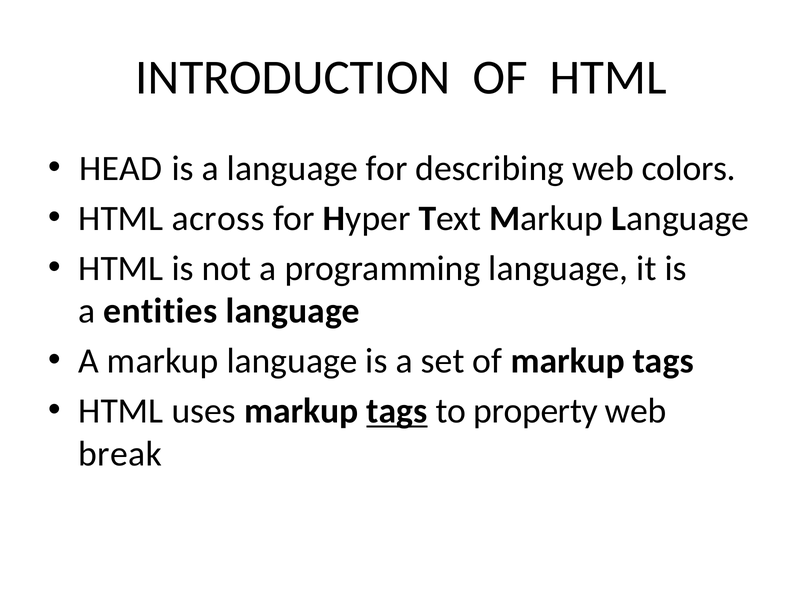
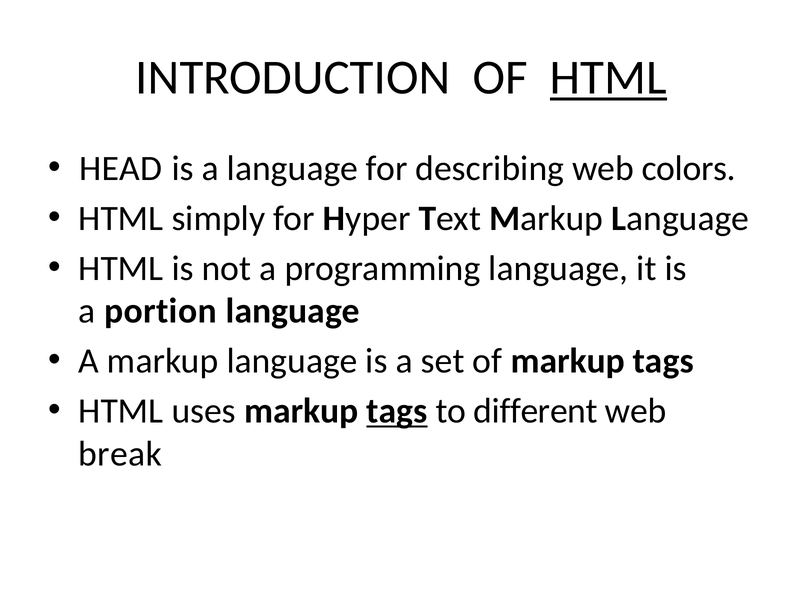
HTML underline: none -> present (608, 78)
across: across -> simply (218, 218)
entities: entities -> portion (160, 311)
property: property -> different (536, 411)
